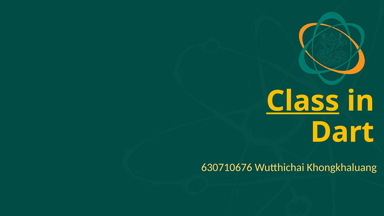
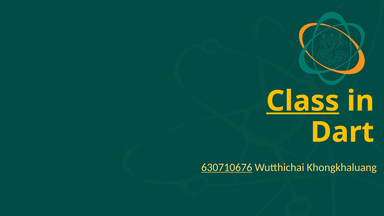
630710676 underline: none -> present (227, 167)
